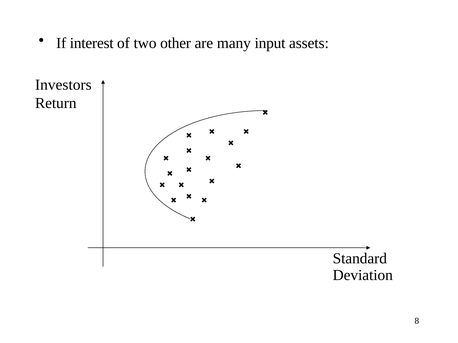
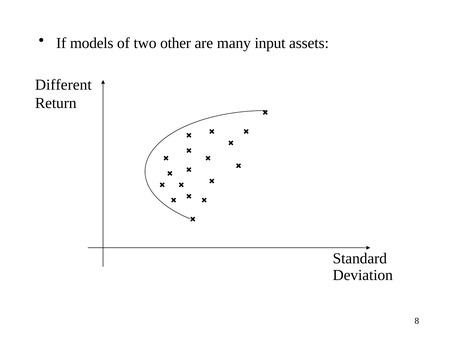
interest: interest -> models (92, 43)
Investors: Investors -> Different (63, 85)
